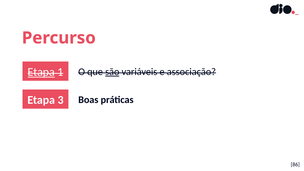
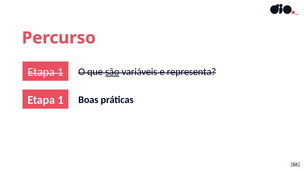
Etapa underline: present -> none (41, 72)
associação: associação -> representa (191, 72)
3: 3 -> 1 (61, 100)
